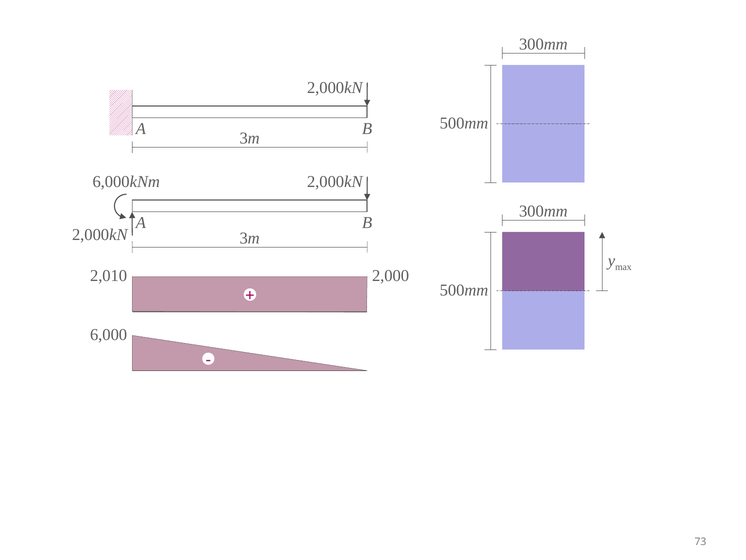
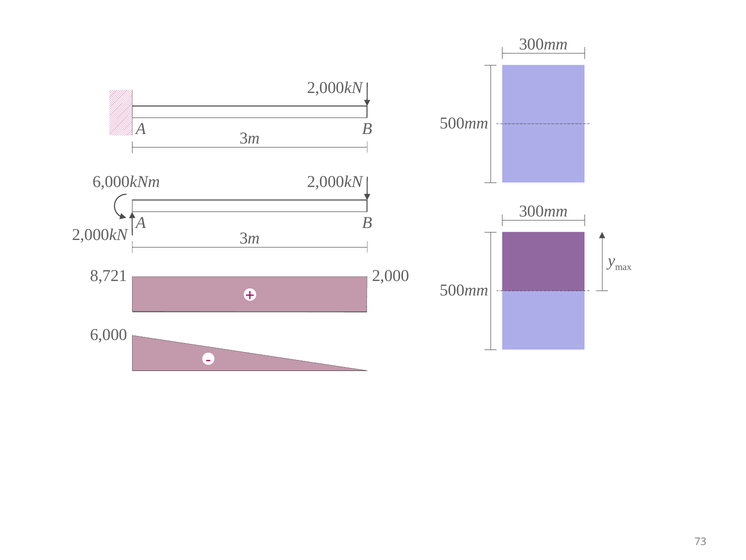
2,010: 2,010 -> 8,721 (109, 276)
